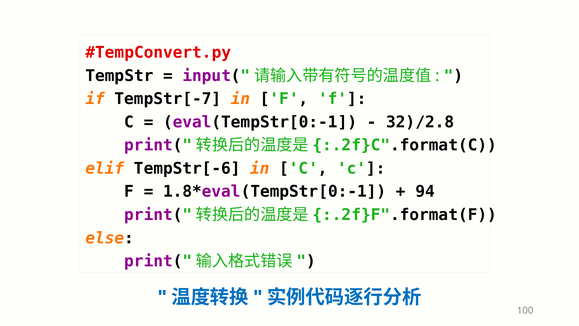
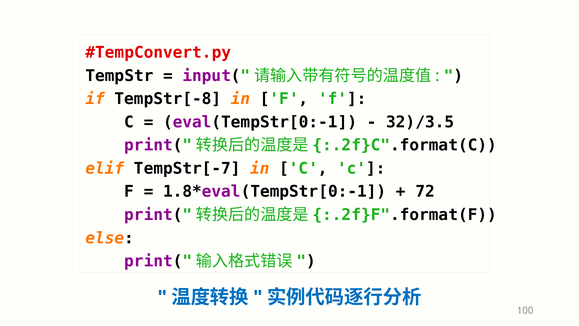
TempStr[-7: TempStr[-7 -> TempStr[-8 (168, 99)
32)/2.8: 32)/2.8 -> 32)/3.5 (420, 122)
TempStr[-6: TempStr[-6 -> TempStr[-7 (187, 168)
94: 94 -> 72 (425, 192)
